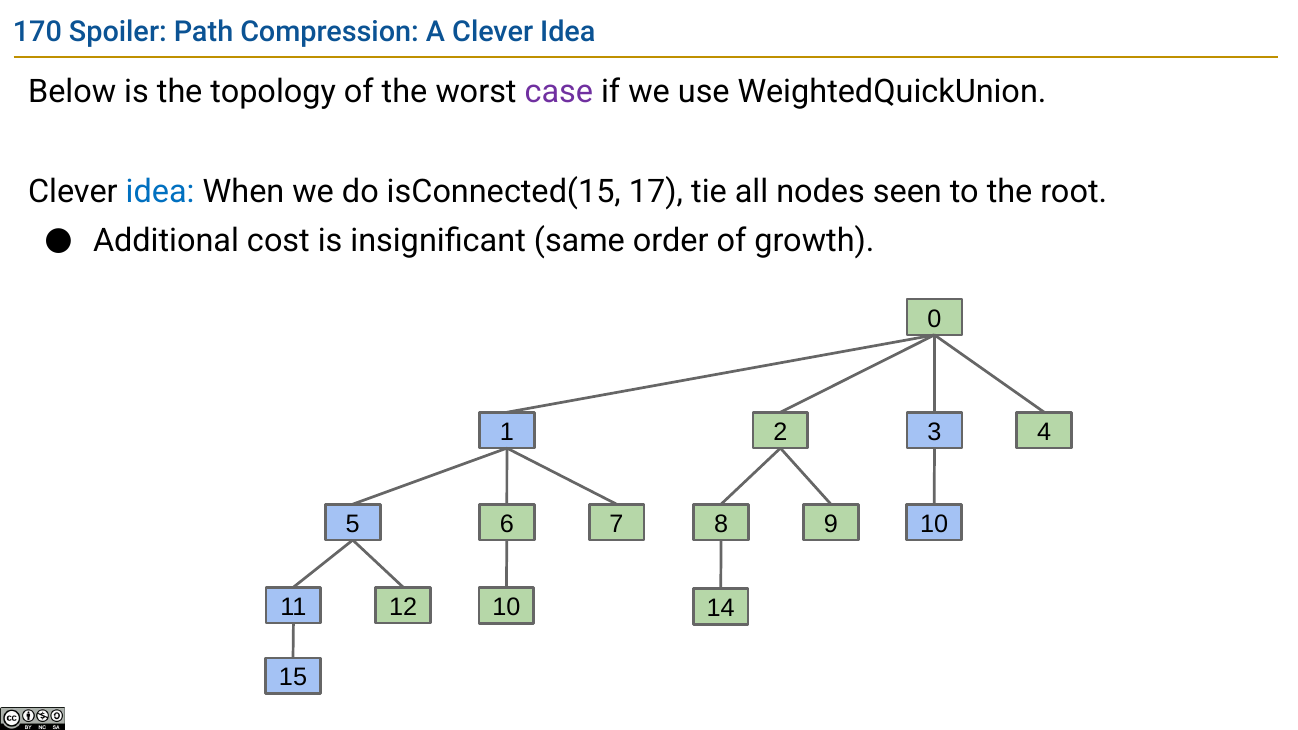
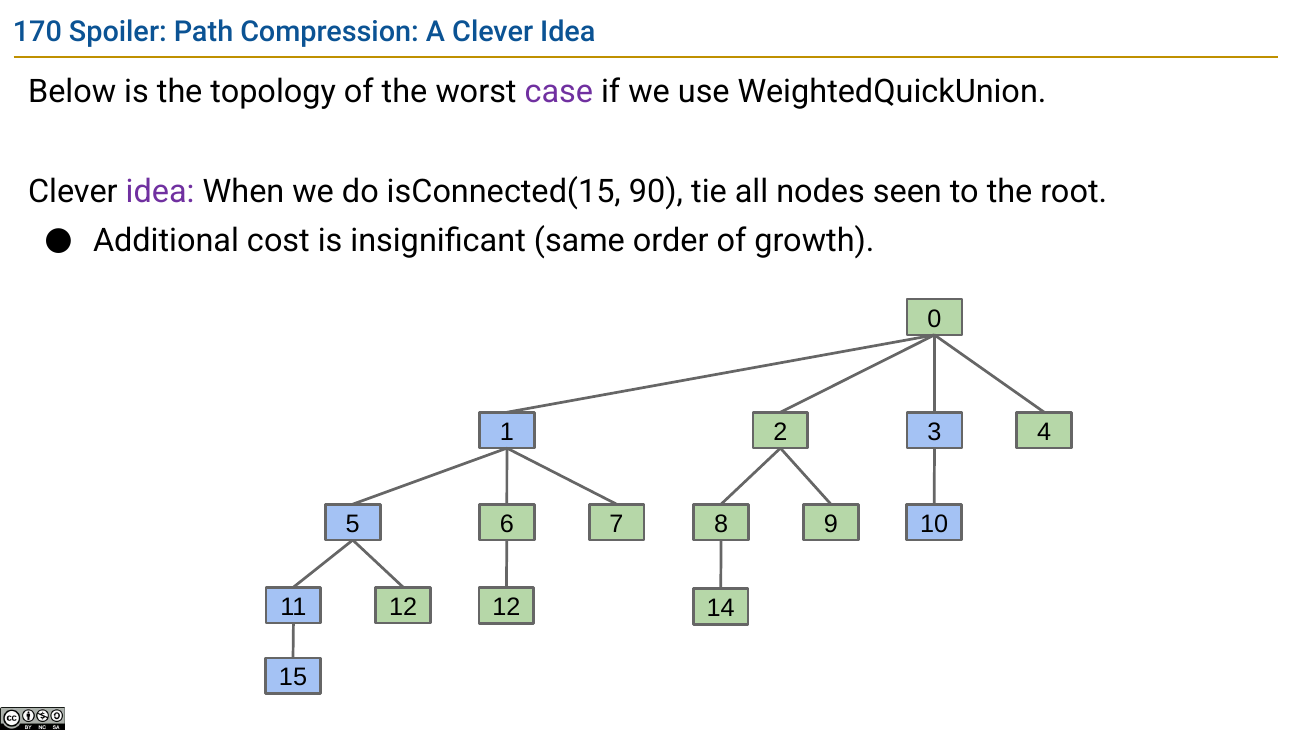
idea colour: blue -> purple (160, 191)
17: 17 -> 90 (656, 191)
12 10: 10 -> 12 (506, 607)
